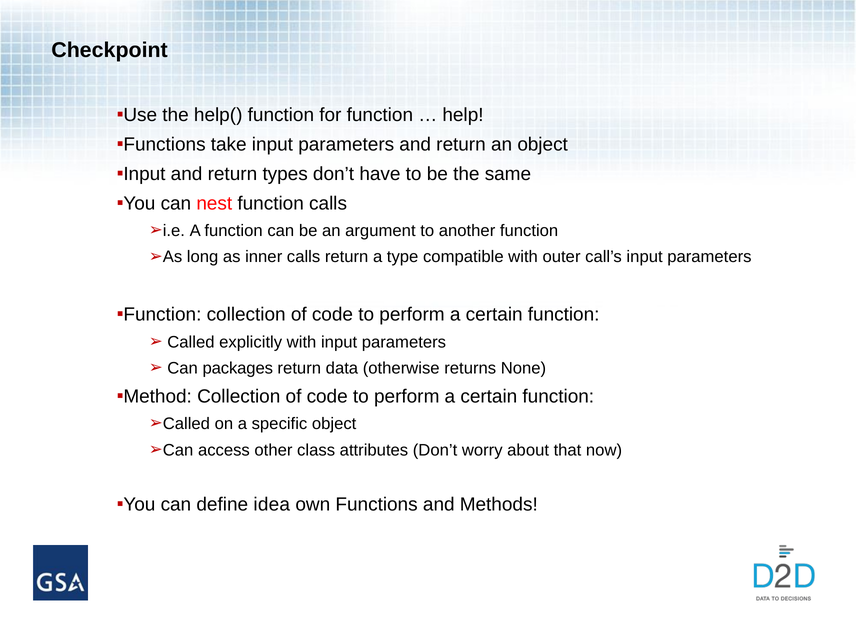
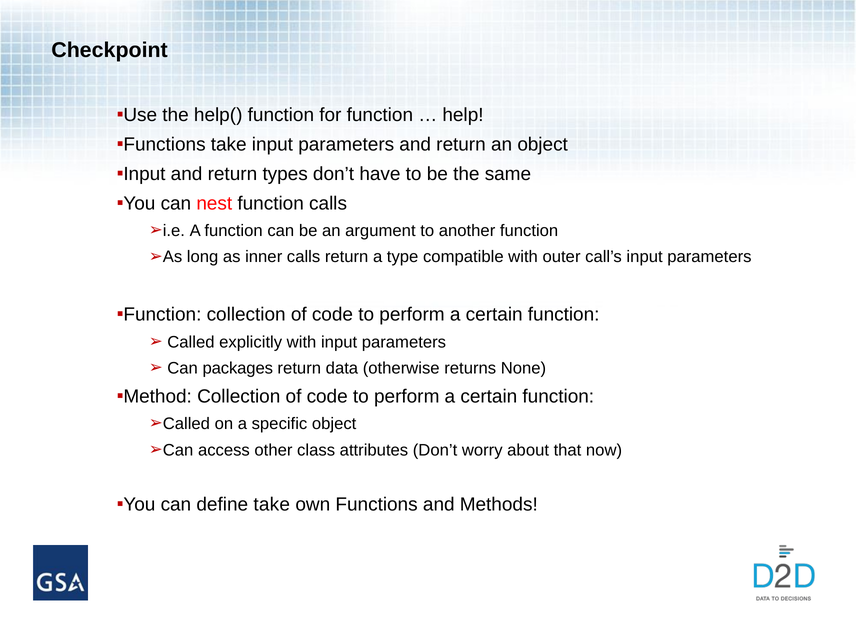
define idea: idea -> take (272, 504)
